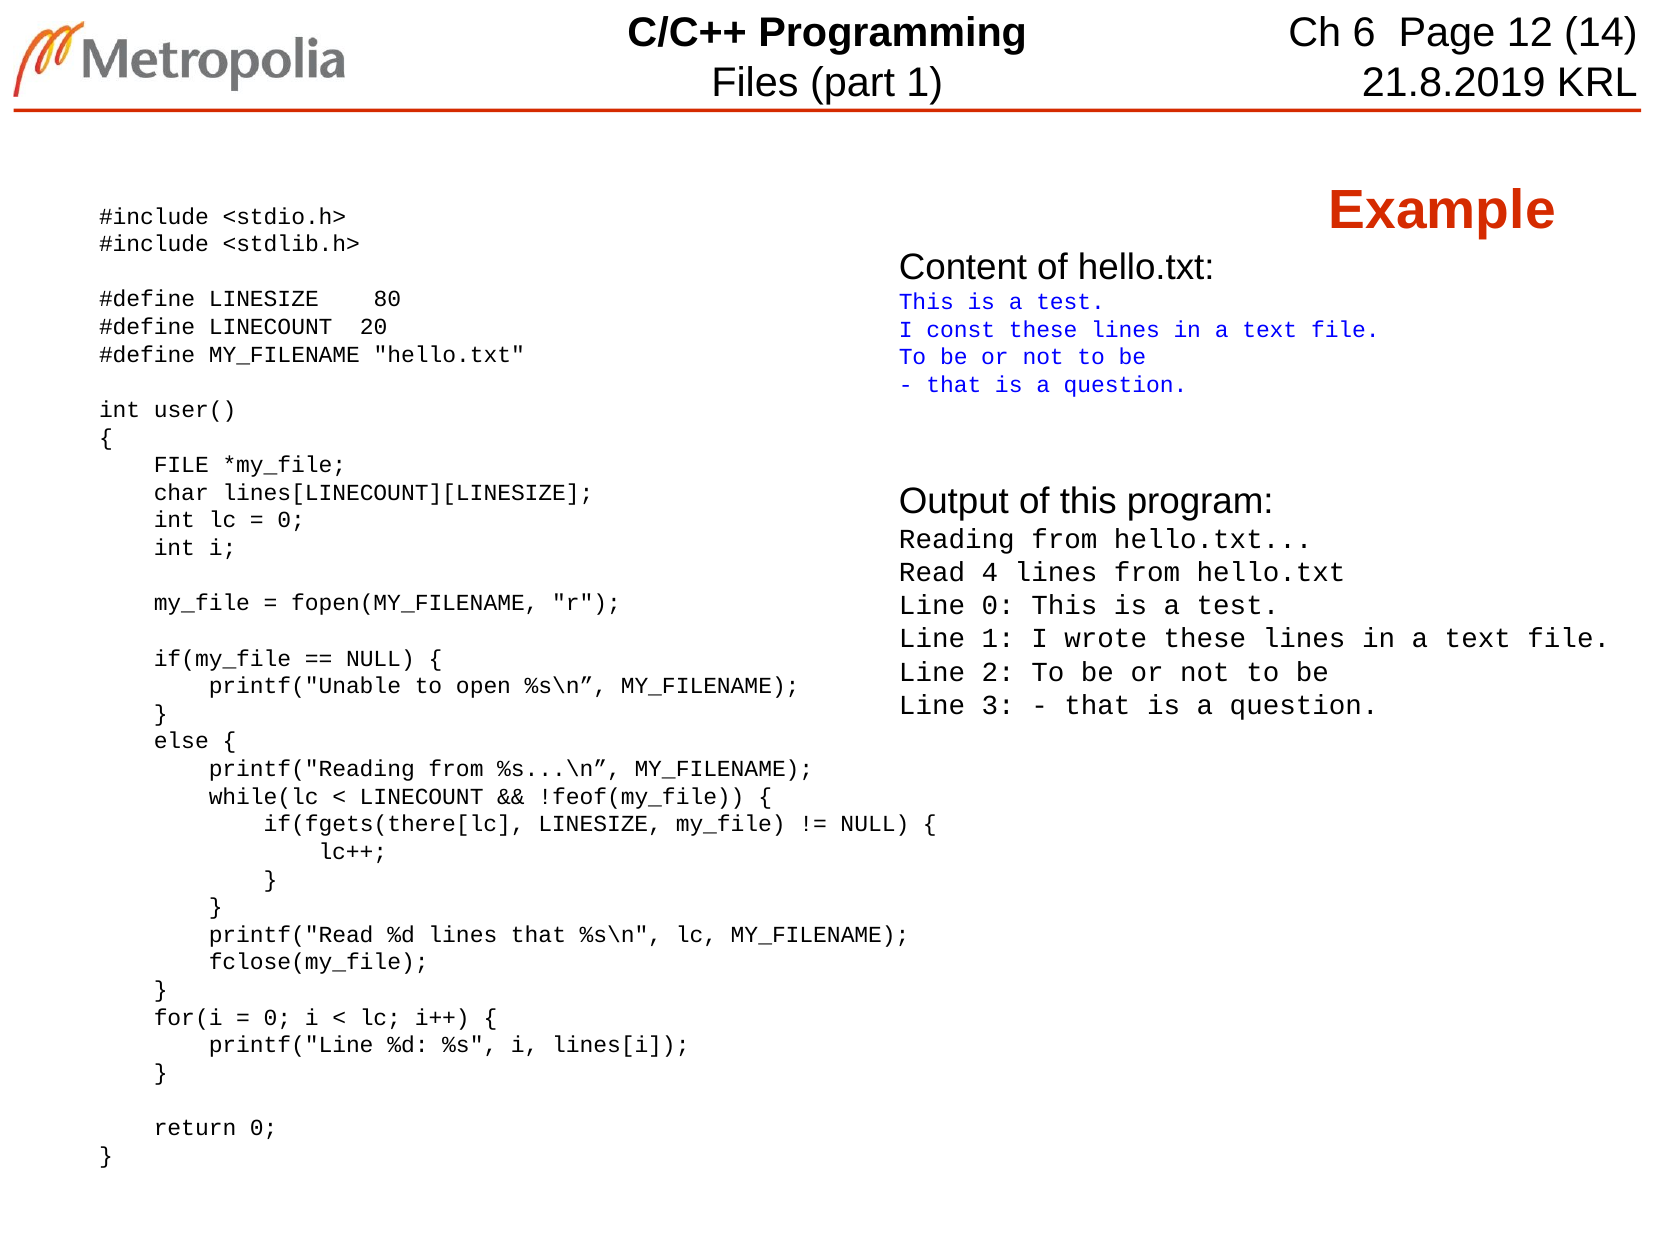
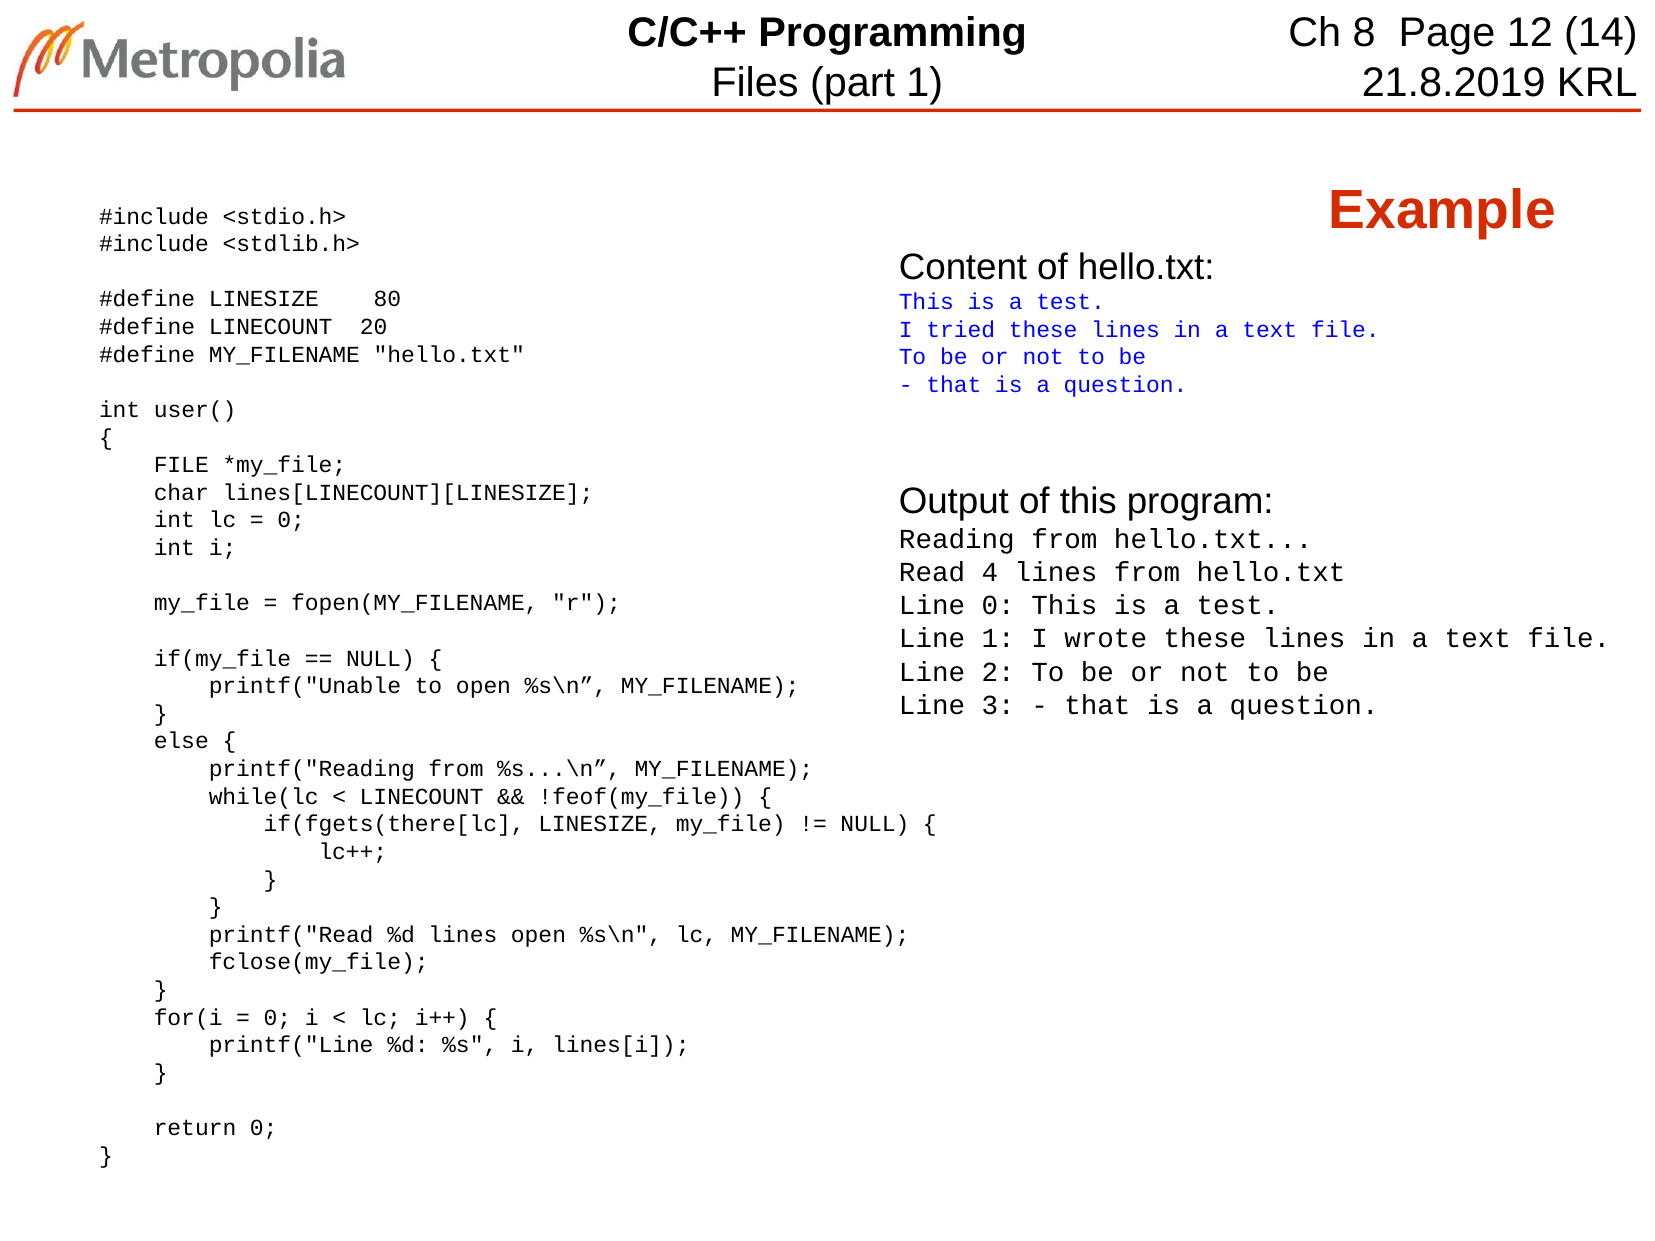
6: 6 -> 8 (1364, 33)
const: const -> tried (961, 330)
lines that: that -> open (538, 935)
